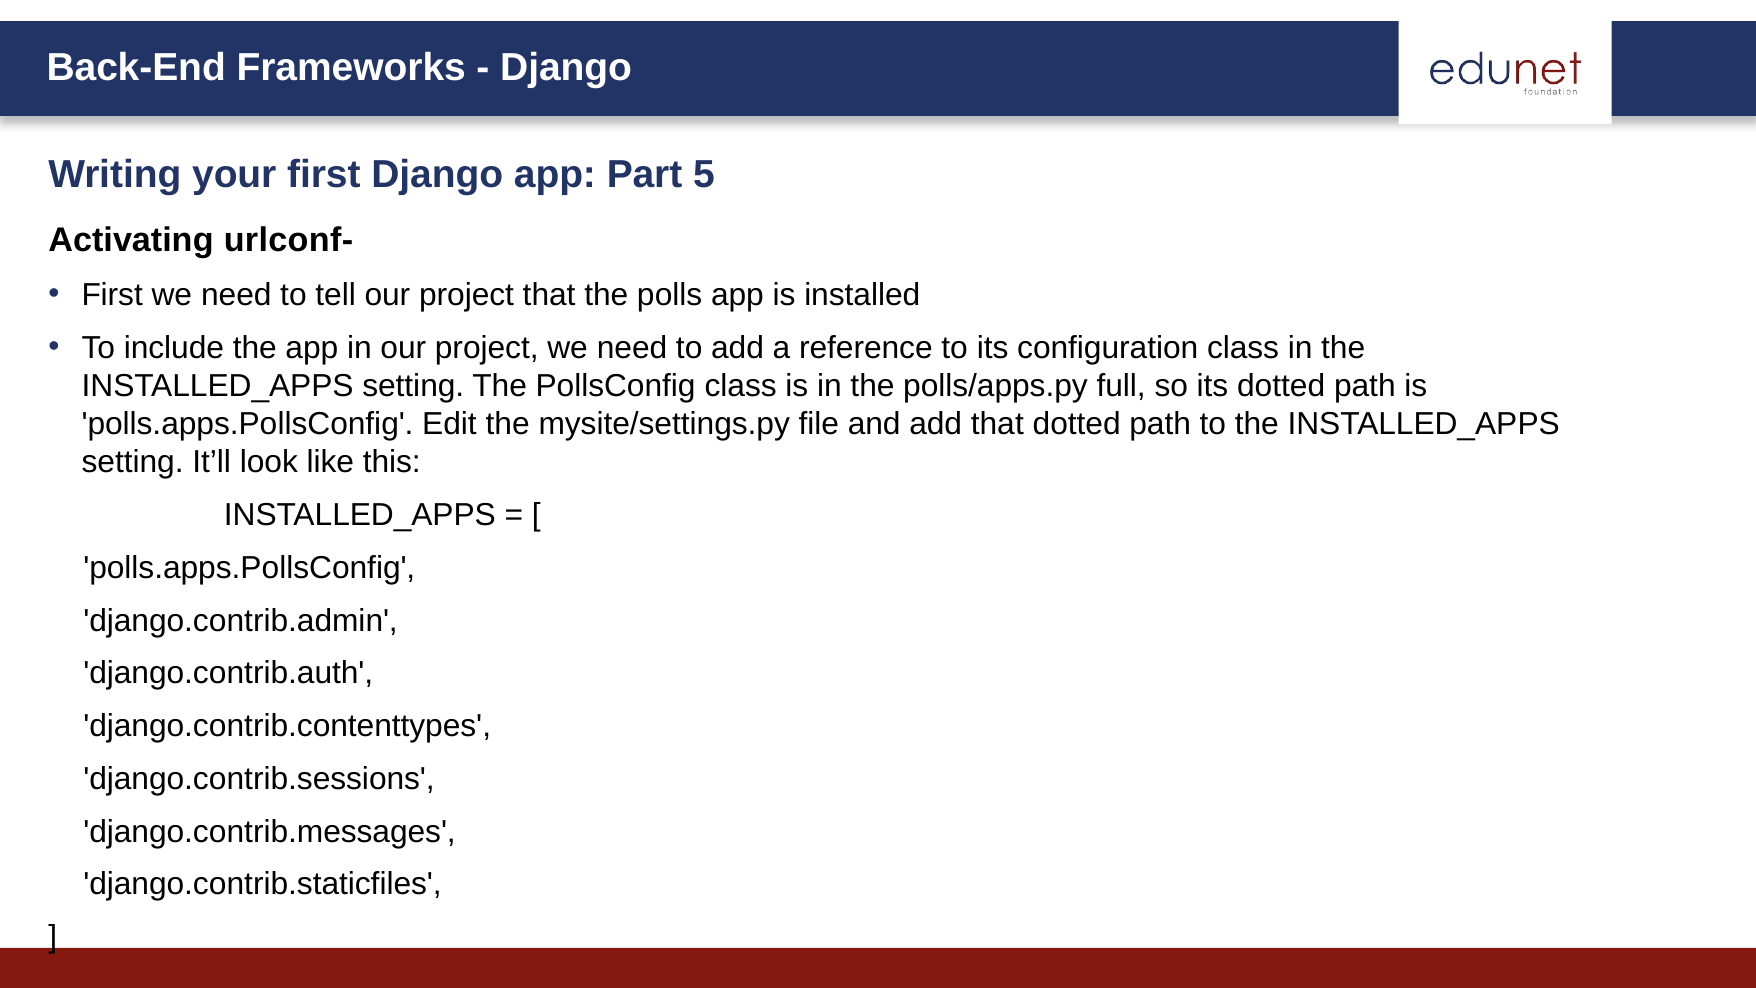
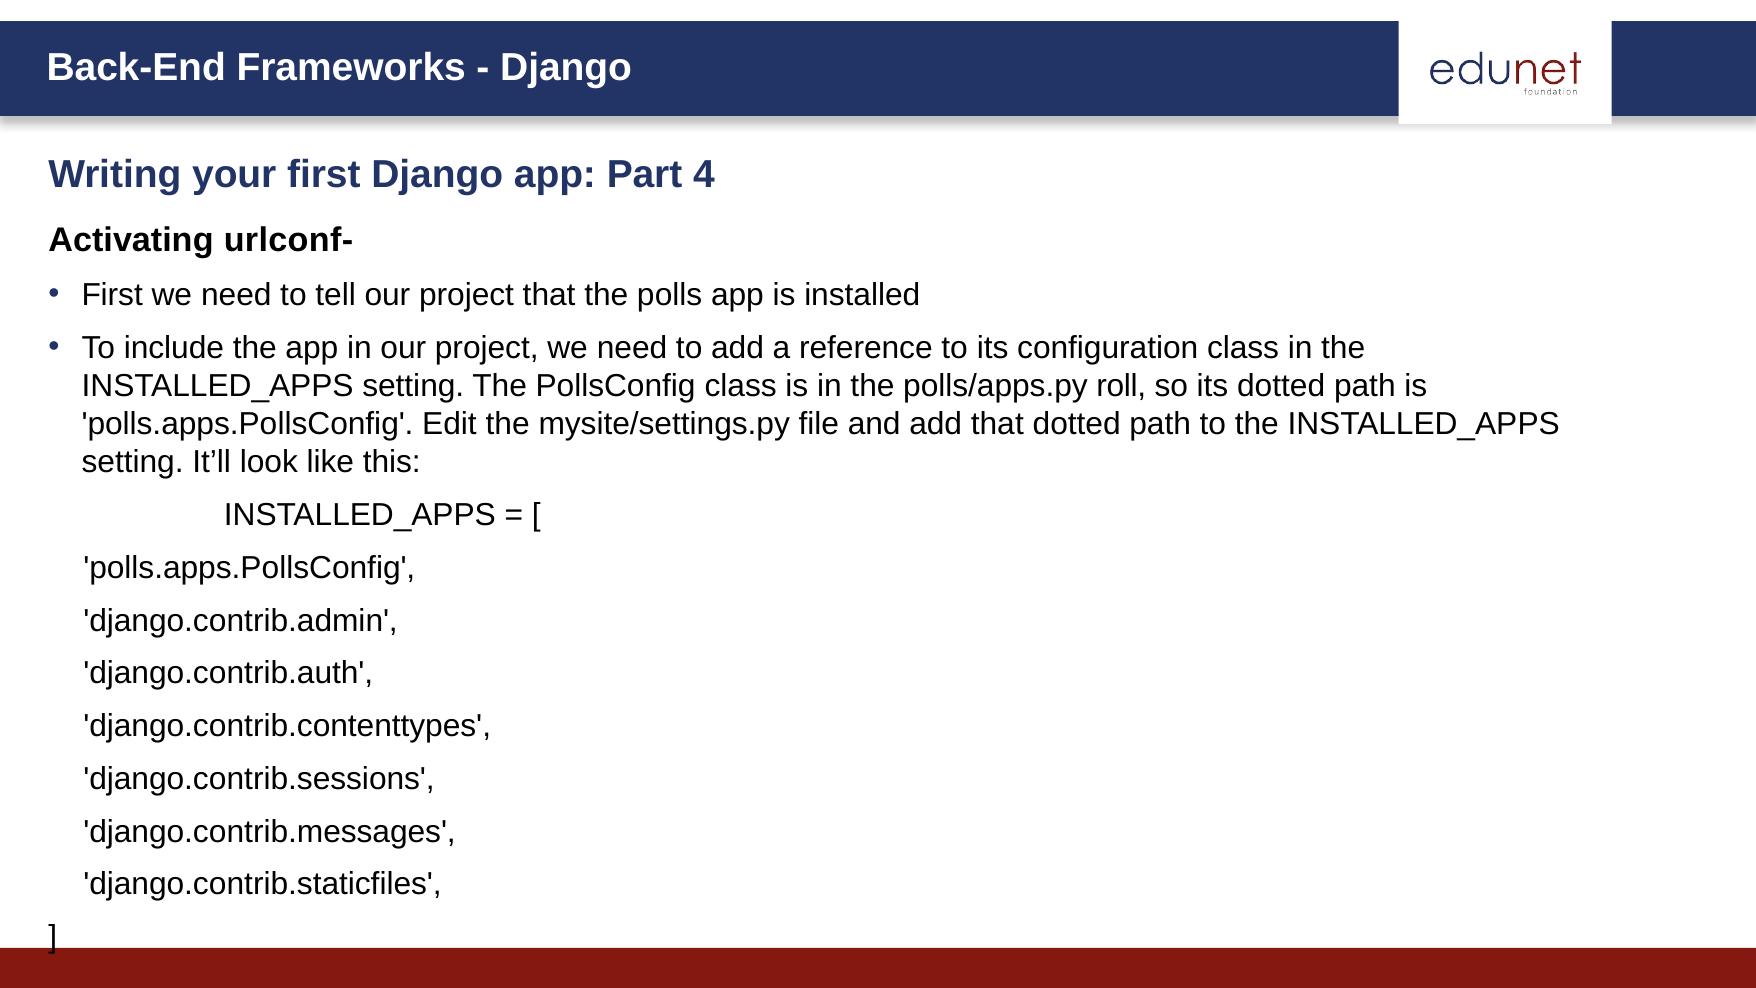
5: 5 -> 4 (704, 175)
full: full -> roll (1121, 386)
